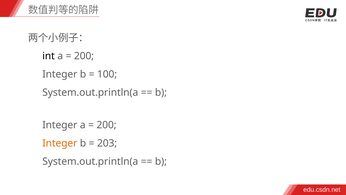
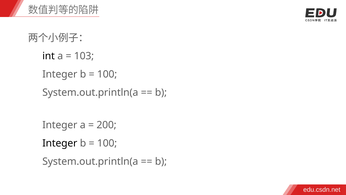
200: 200 -> 103 (84, 56)
Integer colour: orange -> black (60, 143)
203: 203 -> 100 (107, 143)
